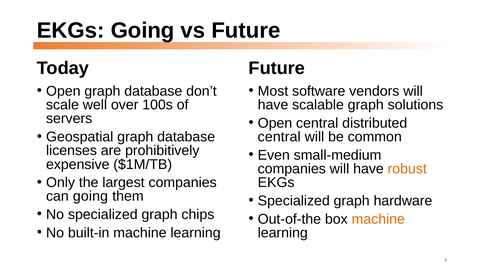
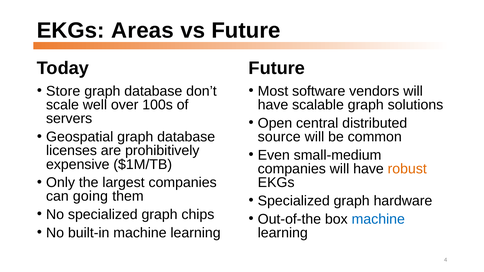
EKGs Going: Going -> Areas (143, 31)
Open: Open -> Store (63, 91)
central: central -> source (279, 137)
machine colour: orange -> blue (378, 219)
